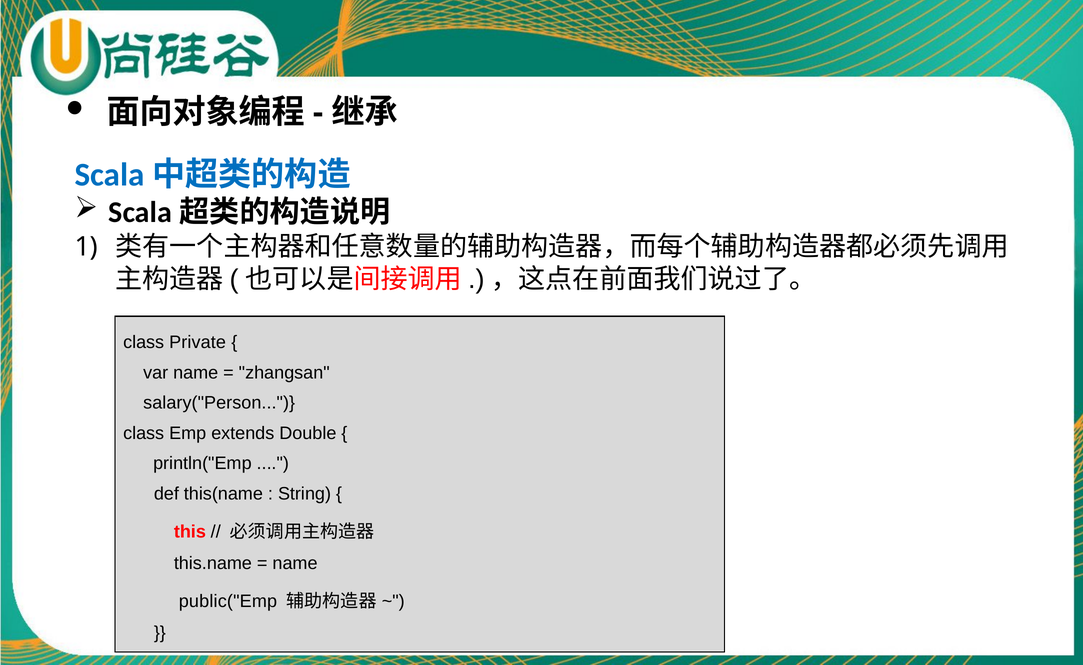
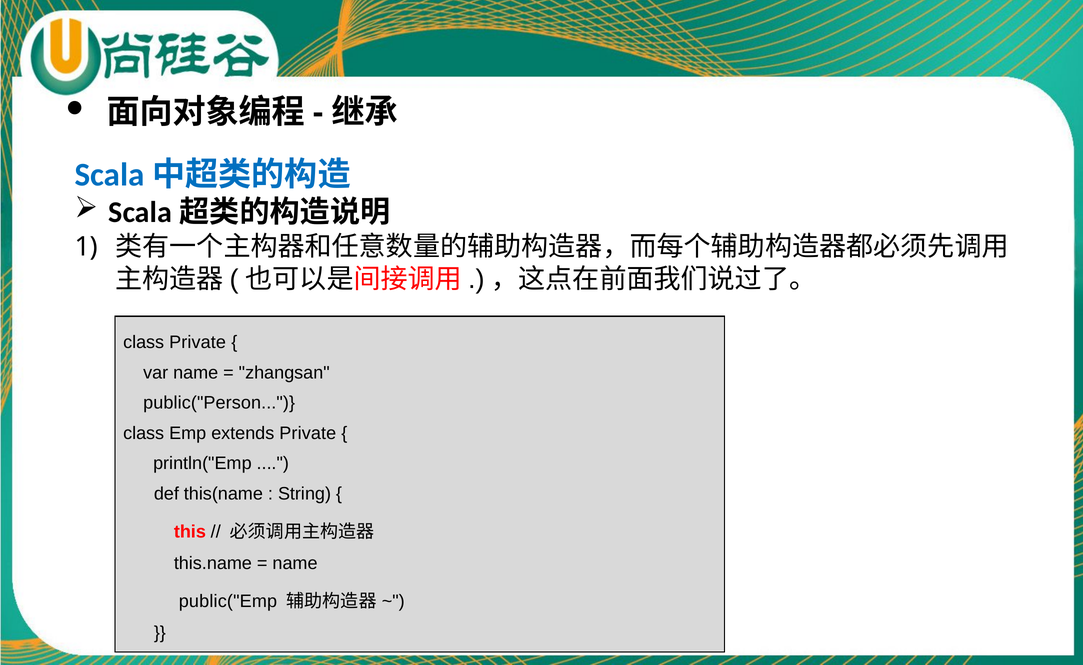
salary("Person: salary("Person -> public("Person (219, 403)
extends Double: Double -> Private (308, 433)
